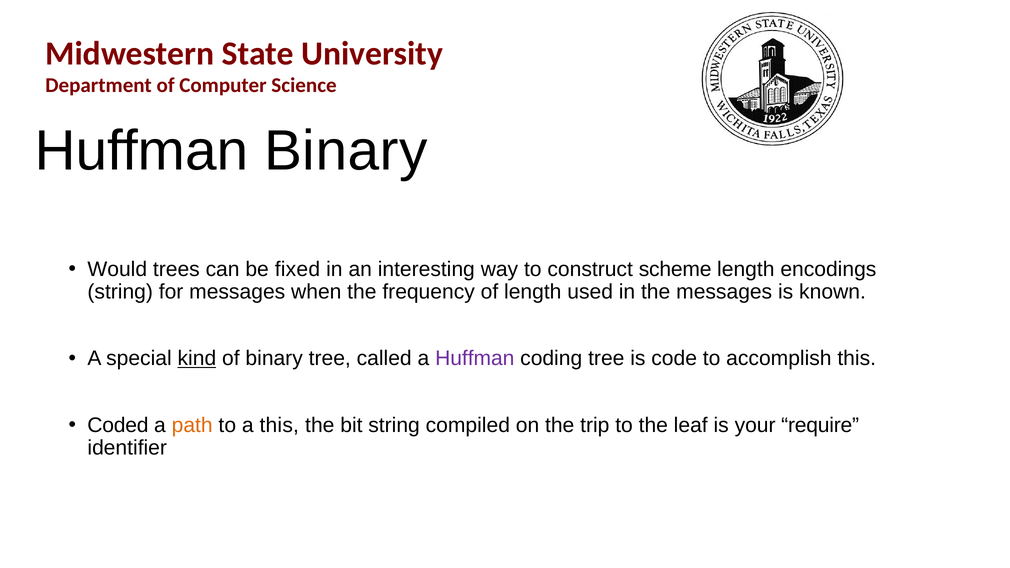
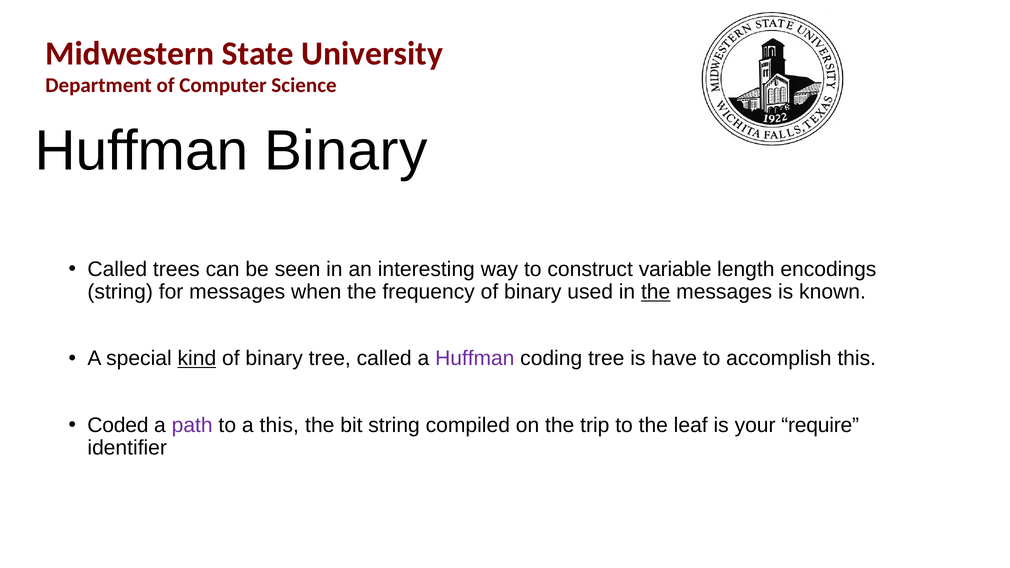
Would: Would -> Called (117, 269)
fixed: fixed -> seen (298, 269)
scheme: scheme -> variable (675, 269)
frequency of length: length -> binary (533, 292)
the underline: none -> present (656, 292)
code: code -> have (674, 359)
path colour: orange -> purple (192, 425)
